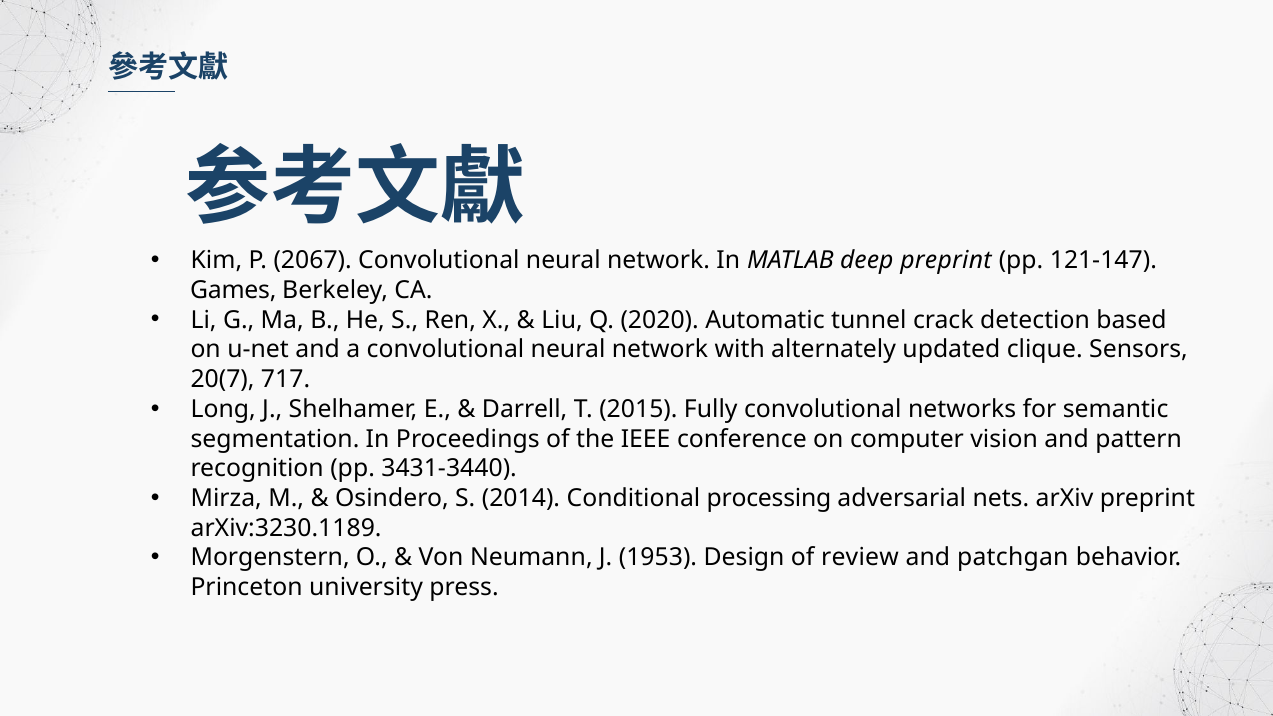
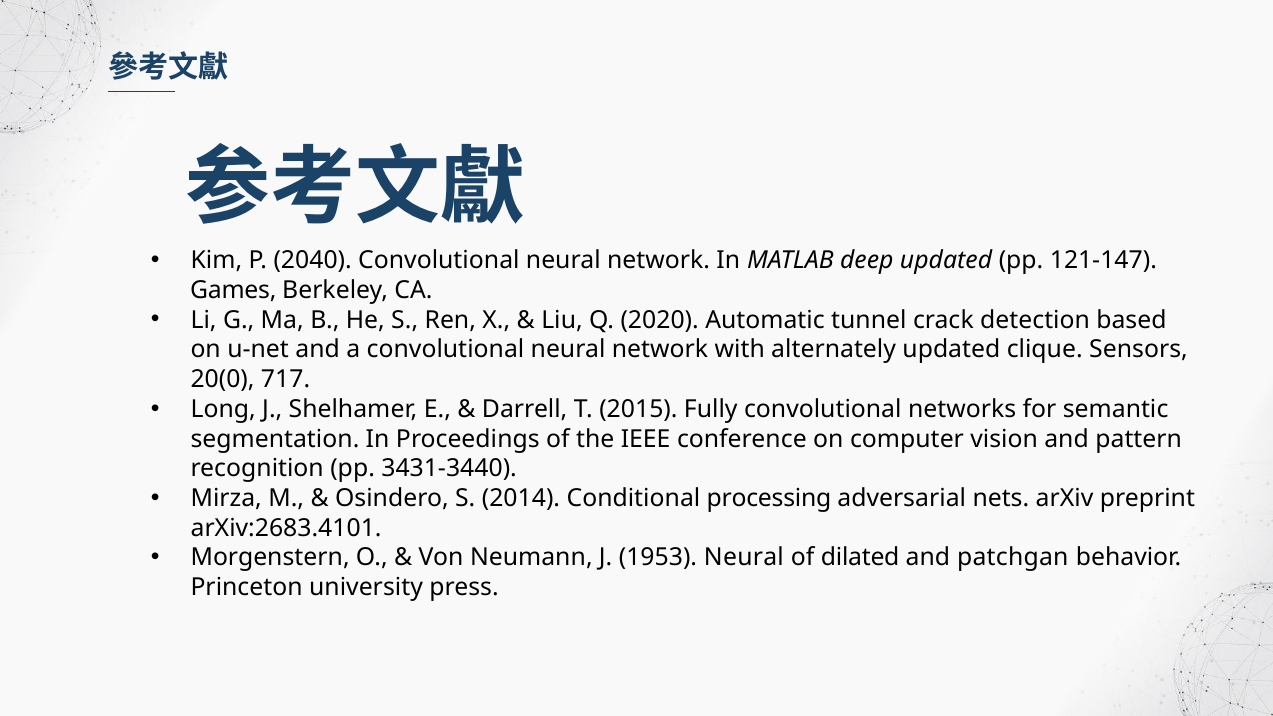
2067: 2067 -> 2040 (313, 261)
deep preprint: preprint -> updated (946, 261)
20(7: 20(7 -> 20(0 (223, 379)
arXiv:3230.1189: arXiv:3230.1189 -> arXiv:2683.4101 (286, 528)
1953 Design: Design -> Neural (744, 558)
review: review -> dilated (860, 558)
